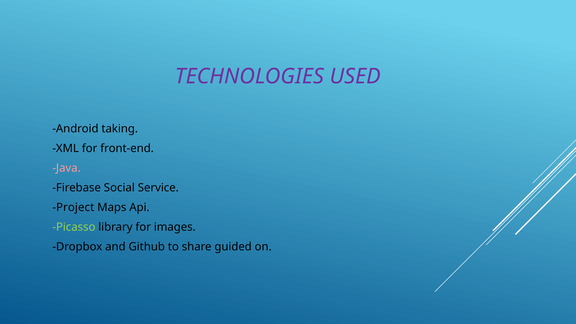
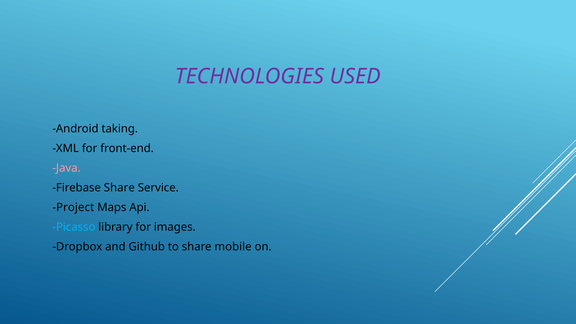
Firebase Social: Social -> Share (119, 188)
Picasso colour: light green -> light blue (74, 227)
guided: guided -> mobile (233, 247)
